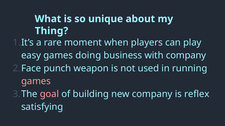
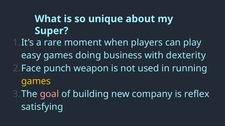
Thing: Thing -> Super (52, 31)
with company: company -> dexterity (186, 56)
games colour: pink -> yellow (36, 81)
